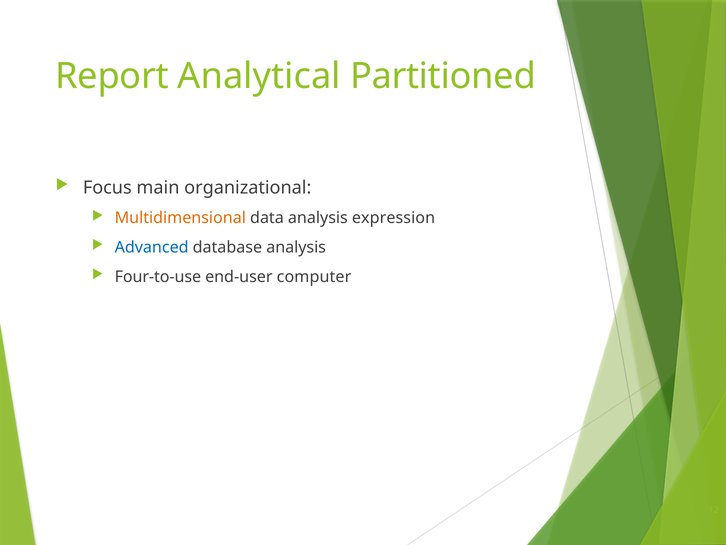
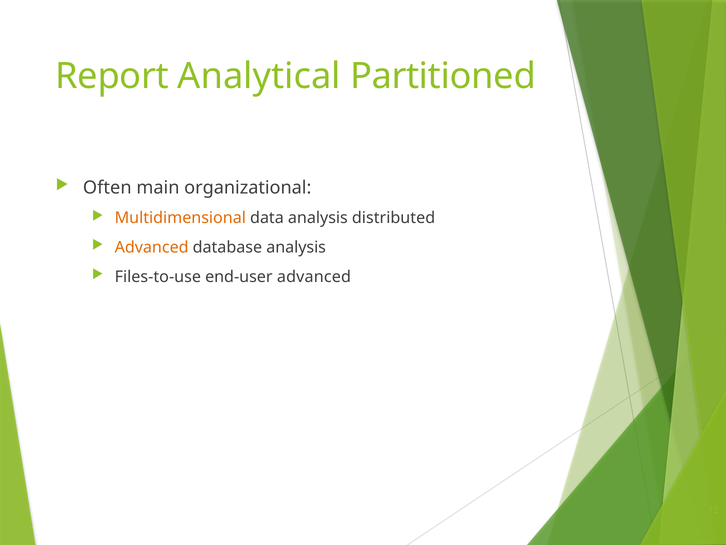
Focus: Focus -> Often (107, 187)
expression: expression -> distributed (394, 218)
Advanced colour: blue -> orange (152, 247)
Four-to-use: Four-to-use -> Files-to-use (158, 277)
end-user computer: computer -> advanced (314, 277)
